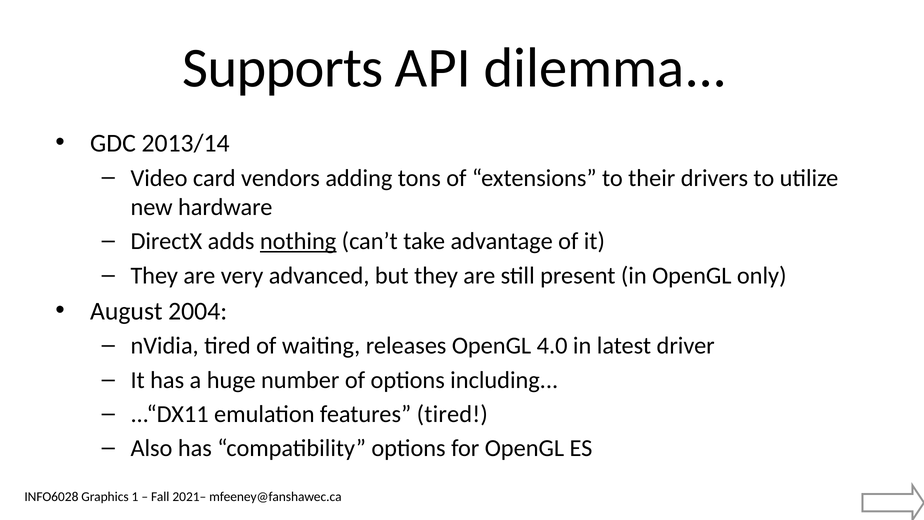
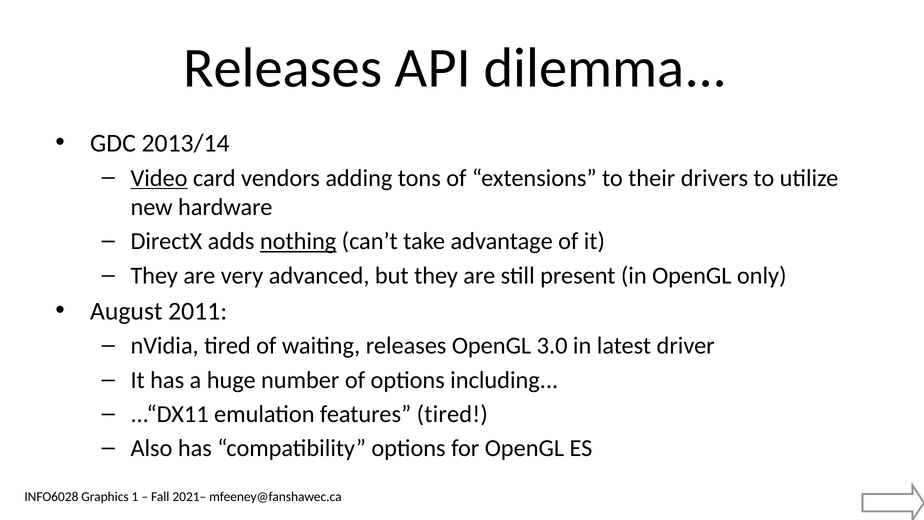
Supports: Supports -> Releases (283, 68)
Video underline: none -> present (159, 178)
2004: 2004 -> 2011 (198, 311)
4.0: 4.0 -> 3.0 (552, 346)
